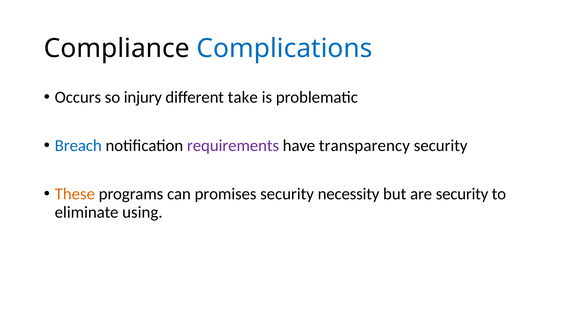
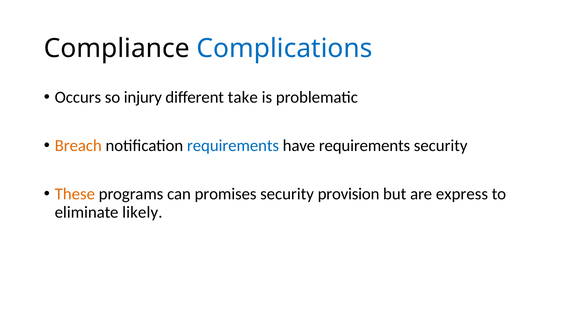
Breach colour: blue -> orange (78, 146)
requirements colour: purple -> blue (233, 146)
have transparency: transparency -> requirements (364, 146)
necessity: necessity -> provision (349, 194)
are security: security -> express (462, 194)
using: using -> likely (142, 212)
